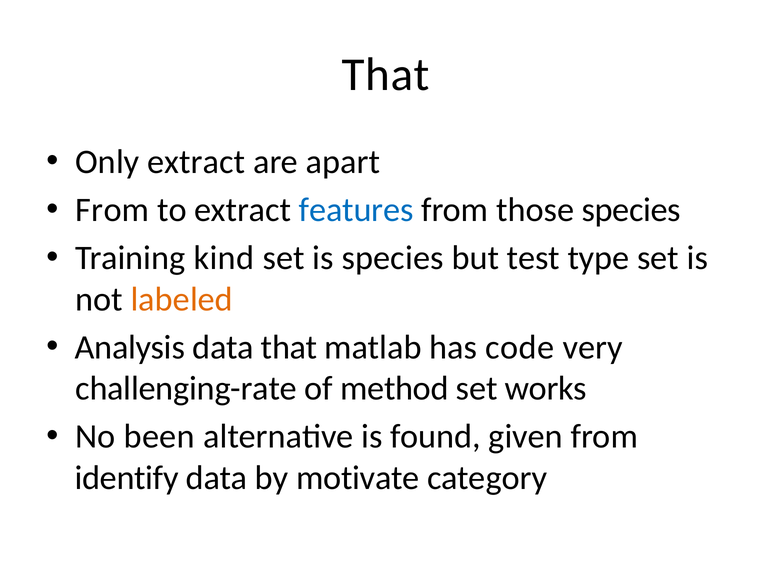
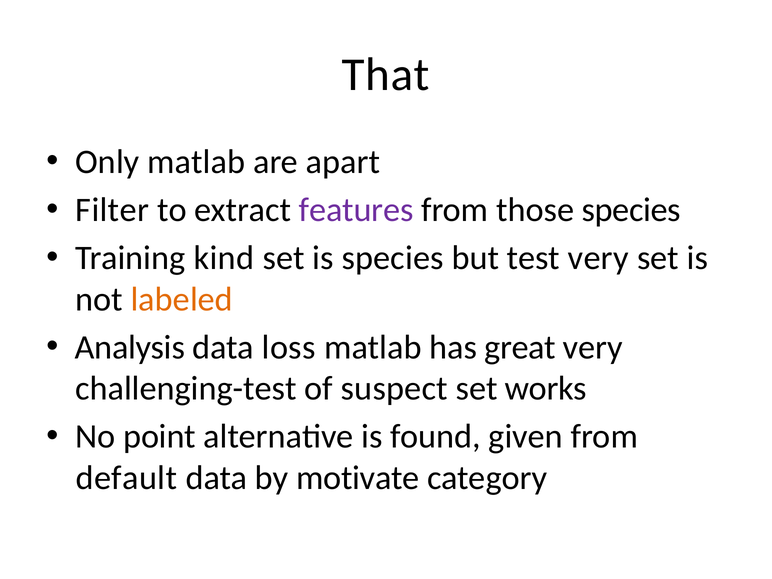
Only extract: extract -> matlab (196, 162)
From: From -> Filter (112, 210)
features colour: blue -> purple (356, 210)
test type: type -> very (598, 258)
data that: that -> loss (289, 347)
code: code -> great (520, 347)
challenging-rate: challenging-rate -> challenging-test (186, 388)
method: method -> suspect (394, 388)
been: been -> point (160, 437)
identify: identify -> default (126, 478)
